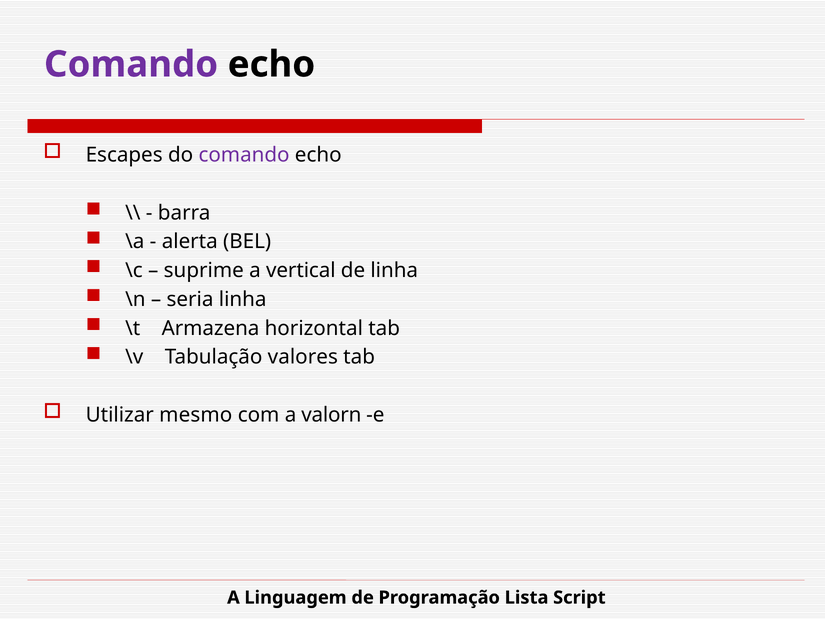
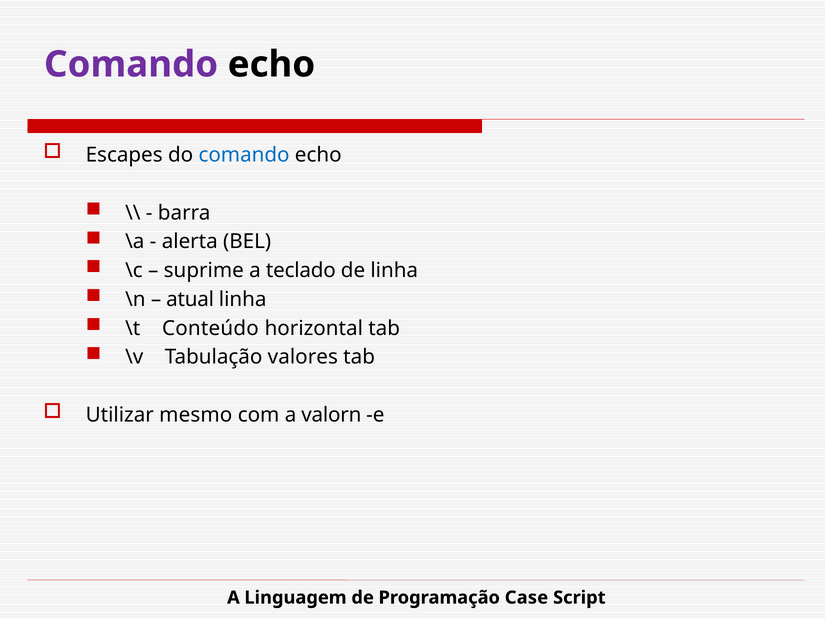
comando colour: purple -> blue (244, 155)
vertical: vertical -> teclado (301, 270)
seria: seria -> atual (190, 299)
Armazena: Armazena -> Conteúdo (210, 328)
Lista: Lista -> Case (526, 597)
